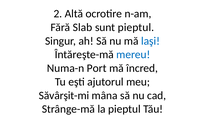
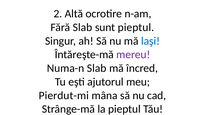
mereu colour: blue -> purple (133, 55)
Numa-n Port: Port -> Slab (97, 68)
Săvârşit-mi: Săvârşit-mi -> Pierdut-mi (64, 96)
